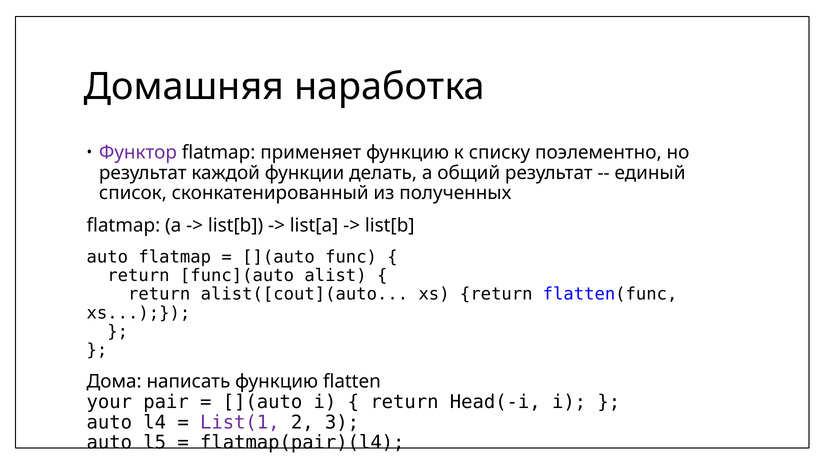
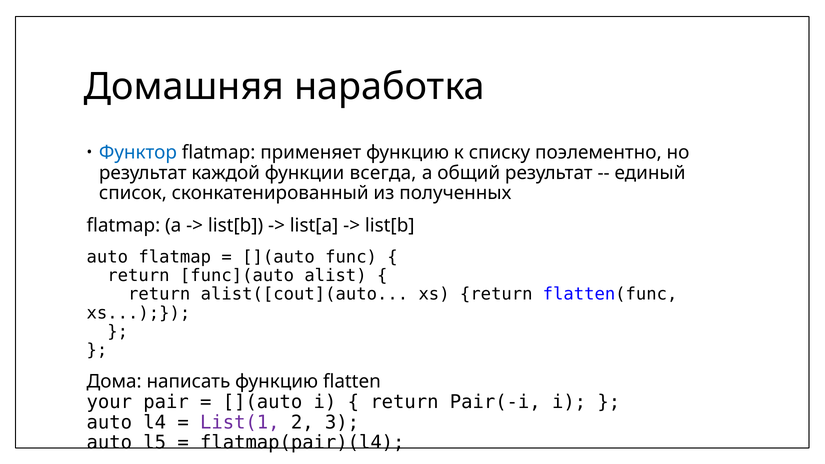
Функтор colour: purple -> blue (138, 152)
делать: делать -> всегда (383, 173)
Head(-i: Head(-i -> Pair(-i (495, 402)
